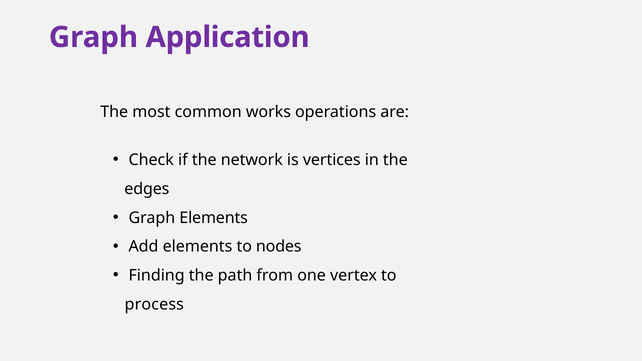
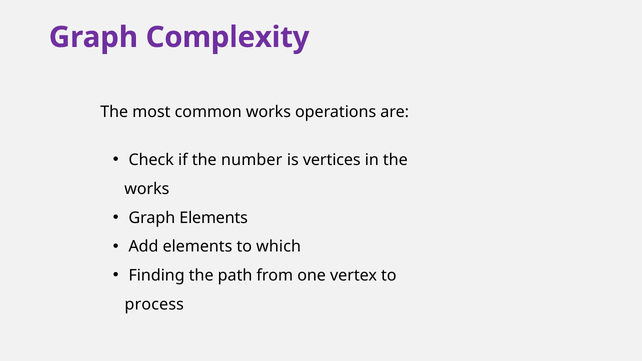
Application: Application -> Complexity (228, 37)
network: network -> number (252, 160)
edges: edges -> works (147, 189)
nodes: nodes -> which (279, 247)
